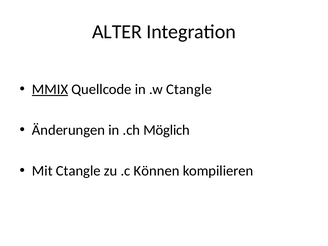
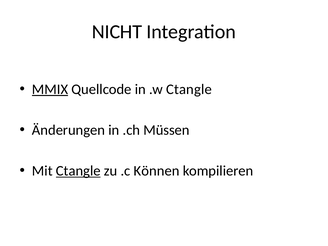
ALTER: ALTER -> NICHT (117, 32)
Möglich: Möglich -> Müssen (167, 130)
Ctangle underline: none -> present (78, 171)
